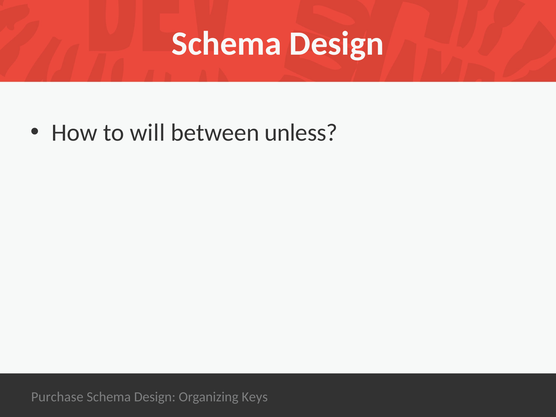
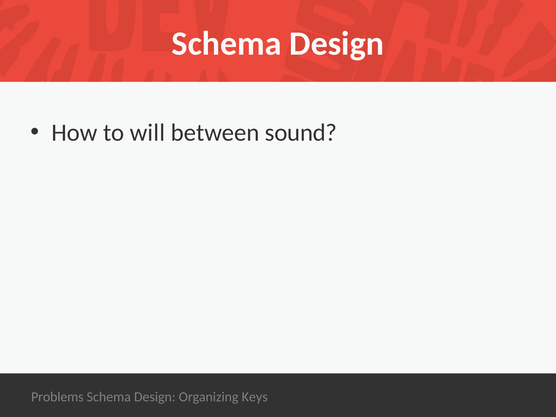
unless: unless -> sound (301, 133)
Purchase: Purchase -> Problems (57, 397)
